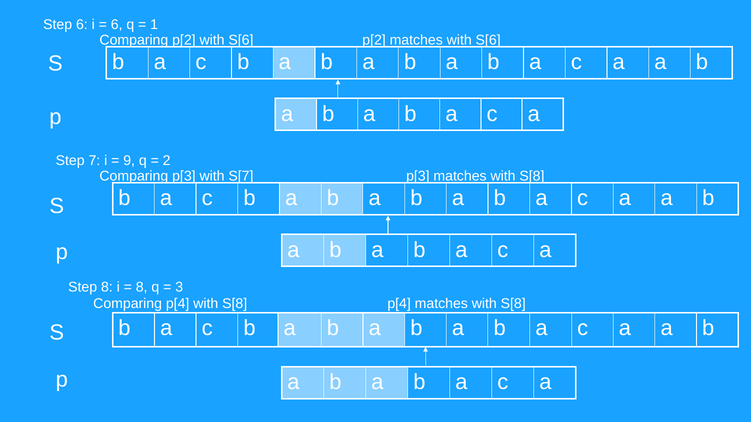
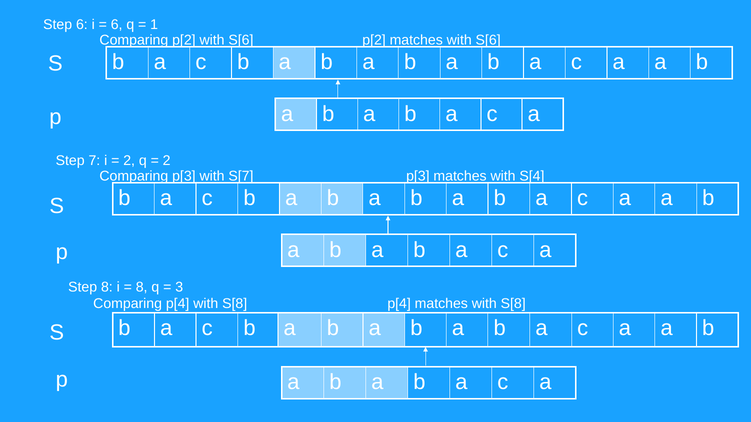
9: 9 -> 2 (129, 161)
p[3 matches with S[8: S[8 -> S[4 (532, 177)
